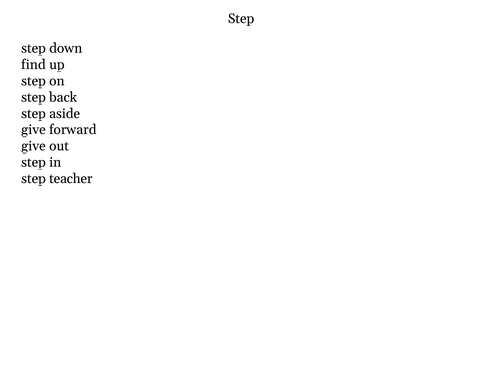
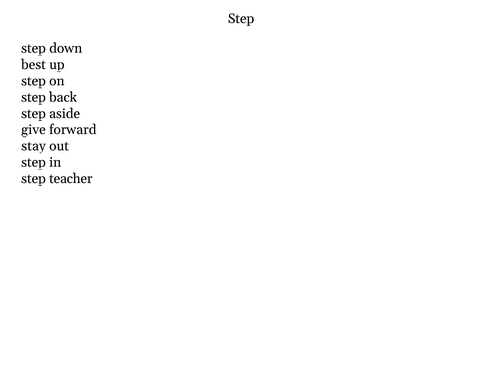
find: find -> best (34, 65)
give: give -> stay (34, 146)
